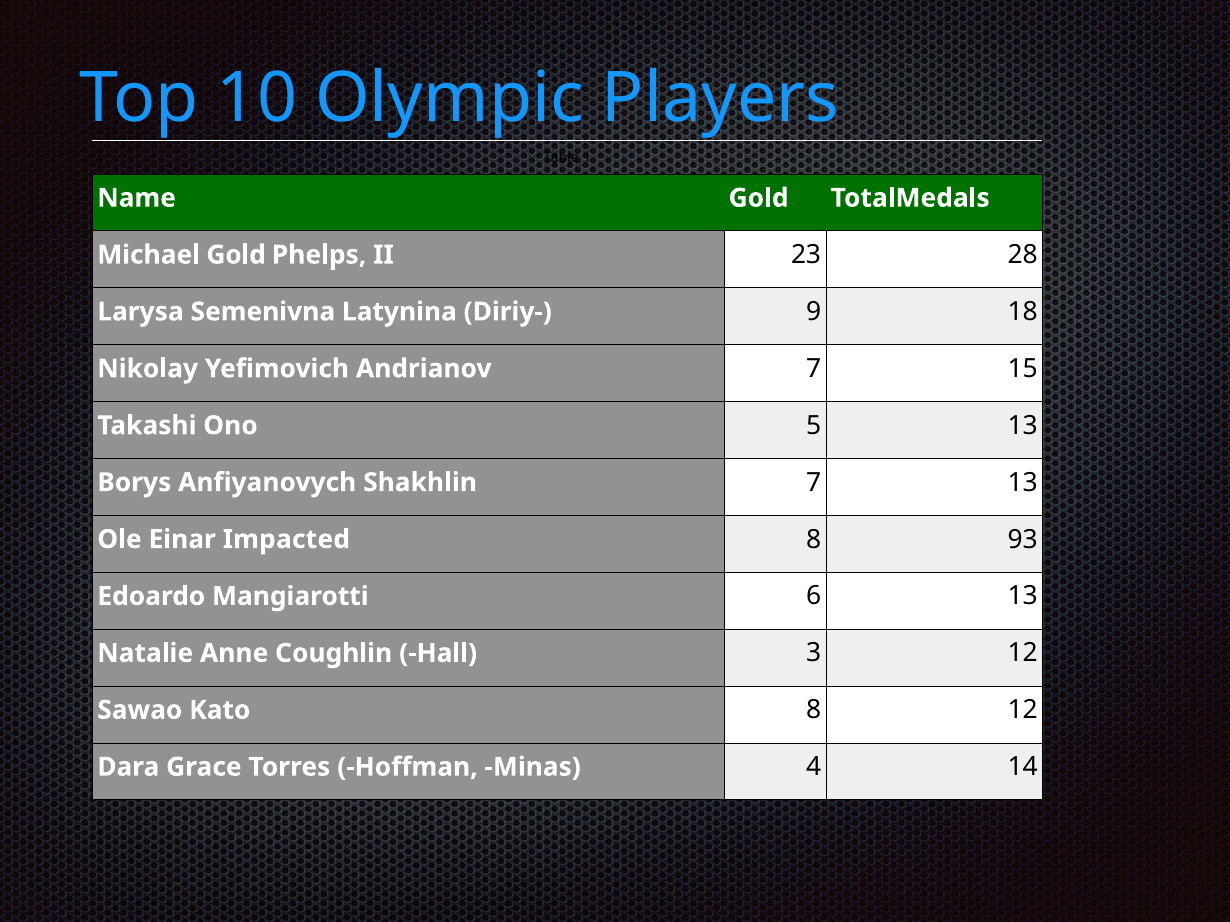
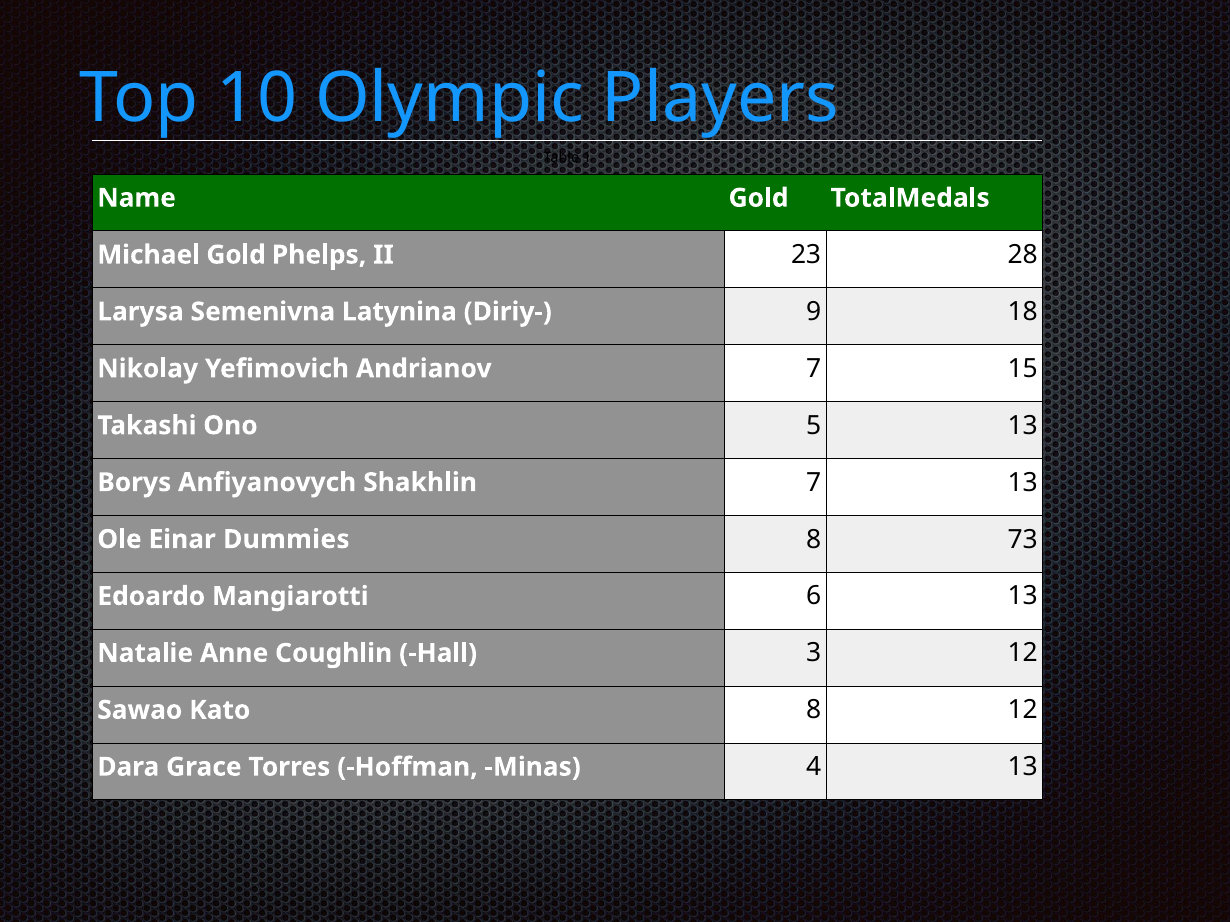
Impacted: Impacted -> Dummies (286, 540)
93: 93 -> 73 (1023, 540)
4 14: 14 -> 13 (1023, 767)
